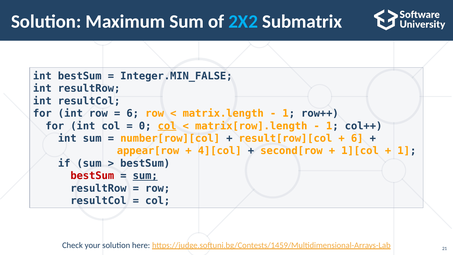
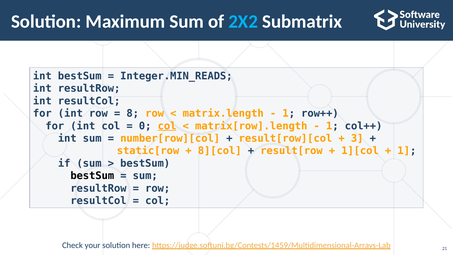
Integer.MIN_FALSE: Integer.MIN_FALSE -> Integer.MIN_READS (176, 76)
6: 6 -> 8 (133, 113)
6: 6 -> 3 (357, 138)
appear[row: appear[row -> static[row (148, 151)
4][col: 4][col -> 8][col (220, 151)
second[row: second[row -> result[row (291, 151)
bestSum colour: red -> black (92, 176)
sum underline: present -> none (145, 176)
